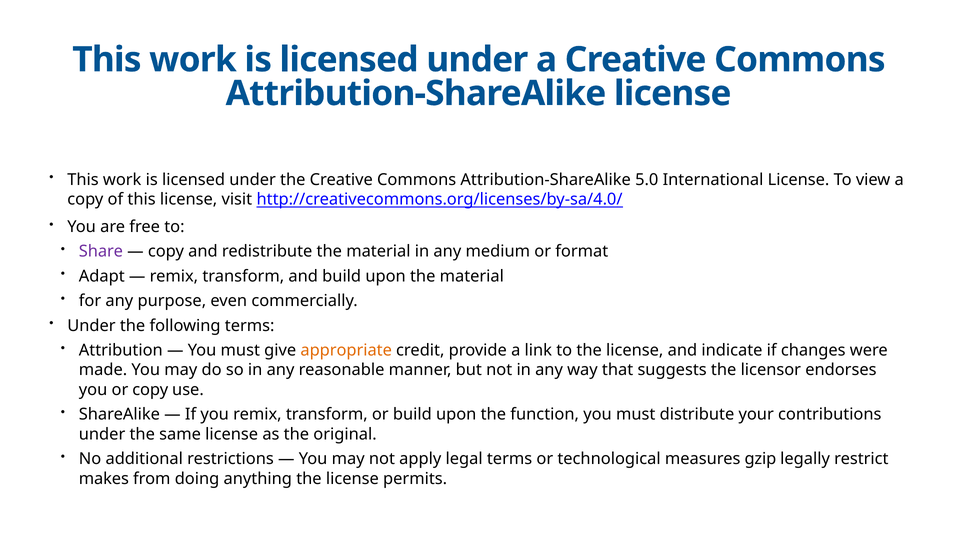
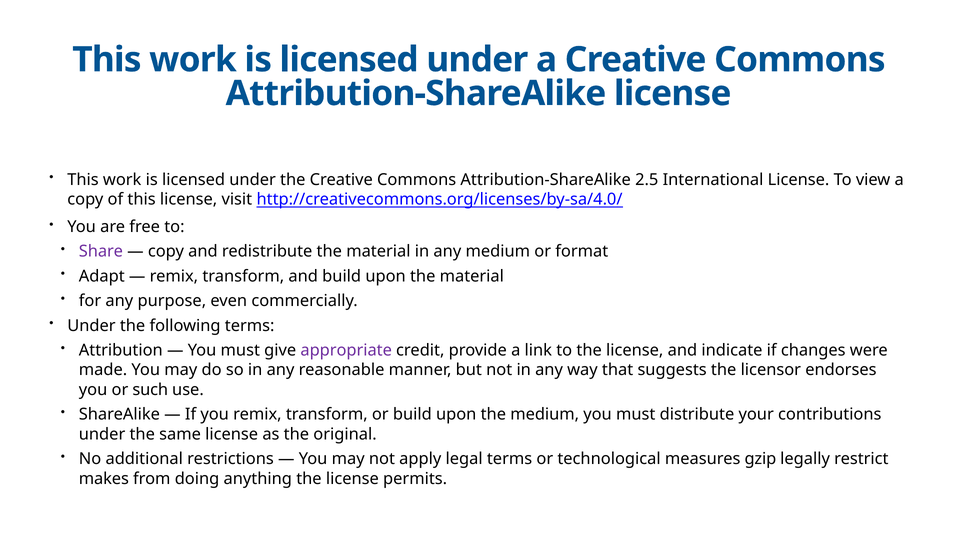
5.0: 5.0 -> 2.5 (647, 180)
appropriate colour: orange -> purple (346, 351)
or copy: copy -> such (150, 390)
the function: function -> medium (545, 415)
